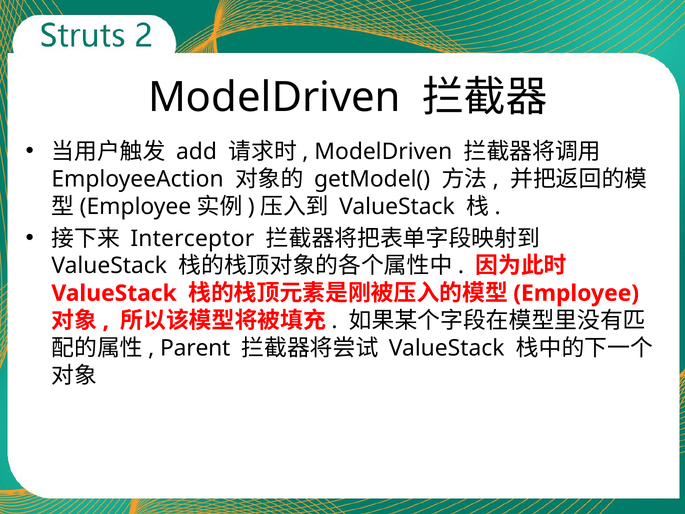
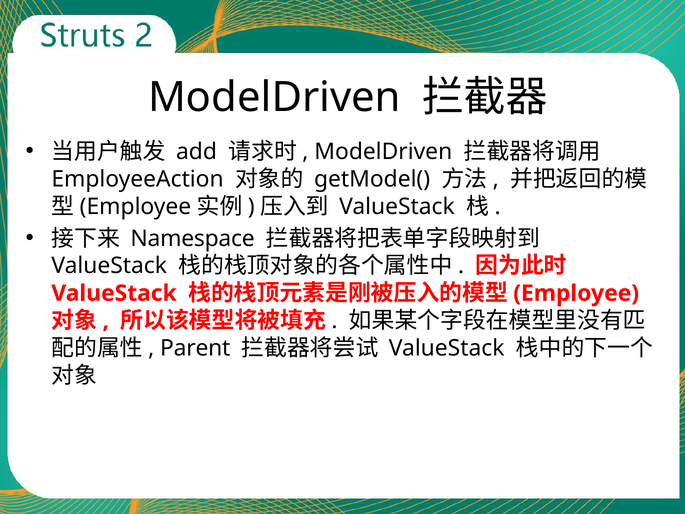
Interceptor: Interceptor -> Namespace (193, 238)
